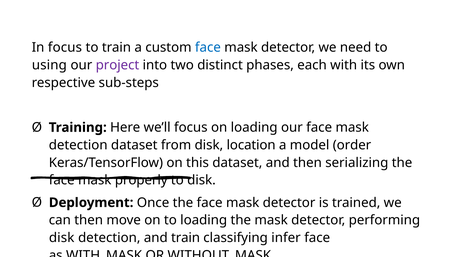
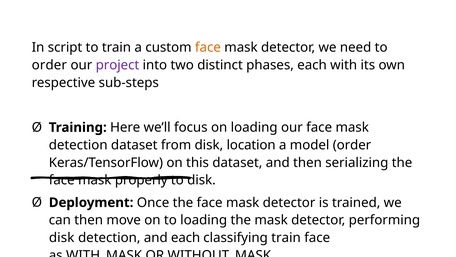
In focus: focus -> script (65, 47)
face colour: blue -> orange (208, 47)
using: using -> order (49, 65)
and train: train -> each (186, 237)
classifying infer: infer -> train (286, 237)
